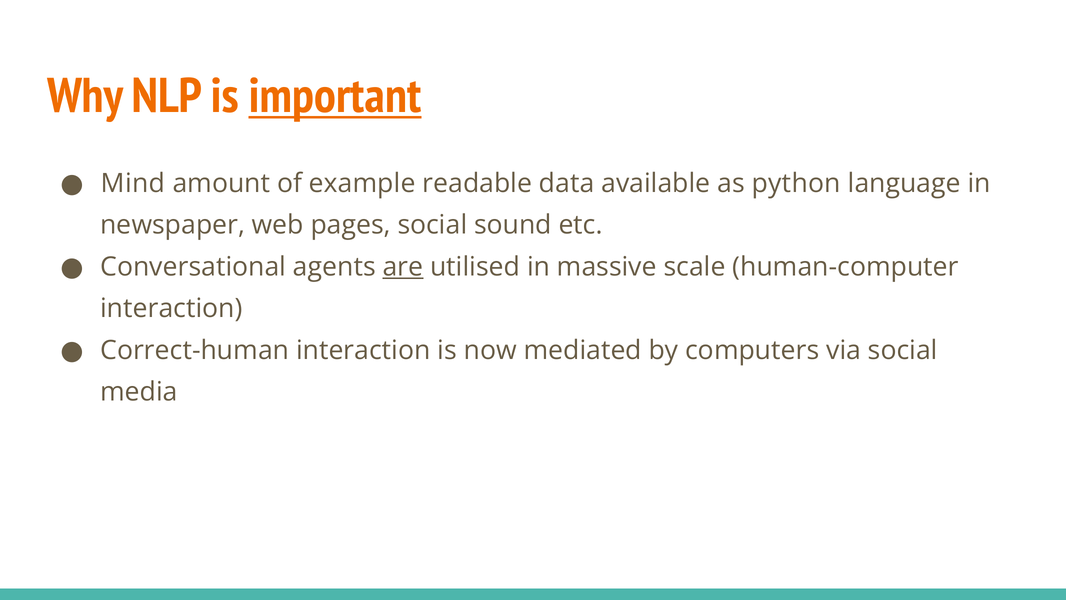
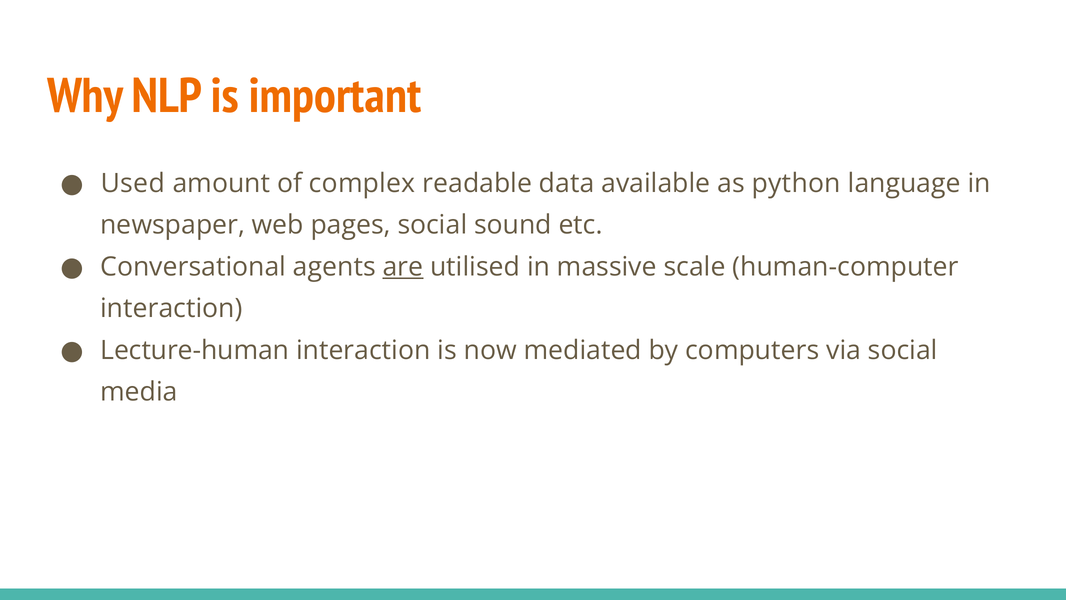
important underline: present -> none (335, 96)
Mind: Mind -> Used (133, 183)
example: example -> complex (362, 183)
Correct-human: Correct-human -> Lecture-human (195, 350)
